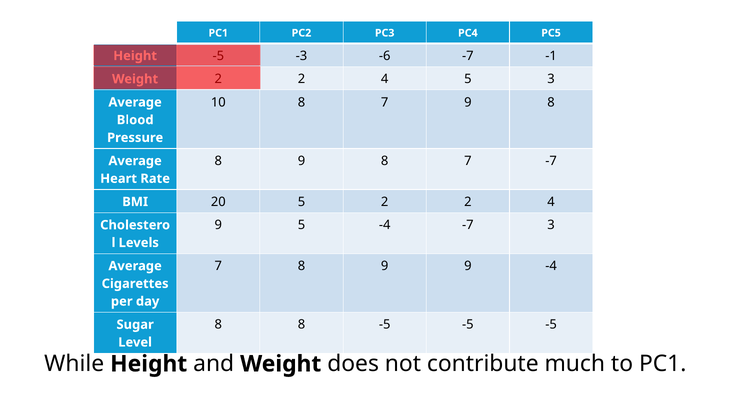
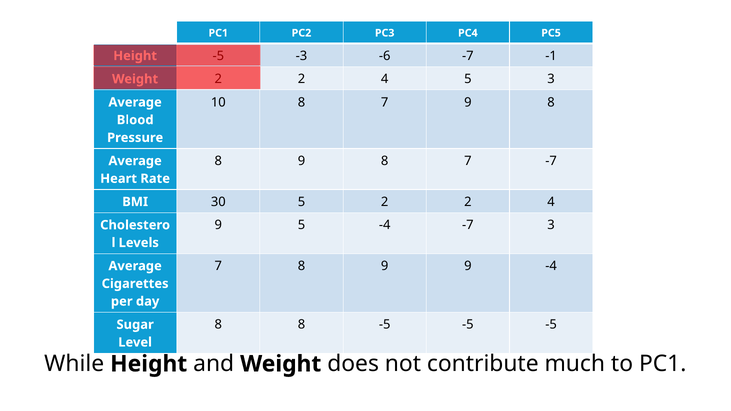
20: 20 -> 30 (218, 202)
